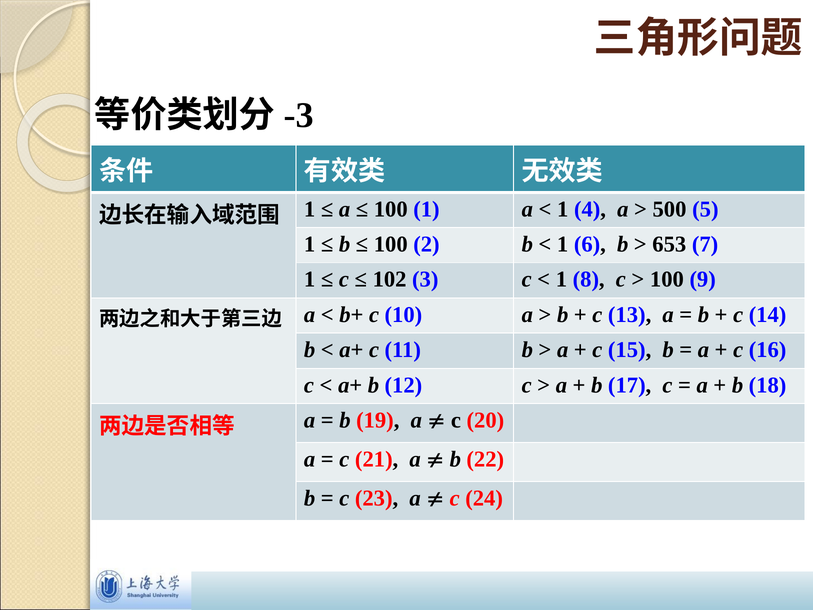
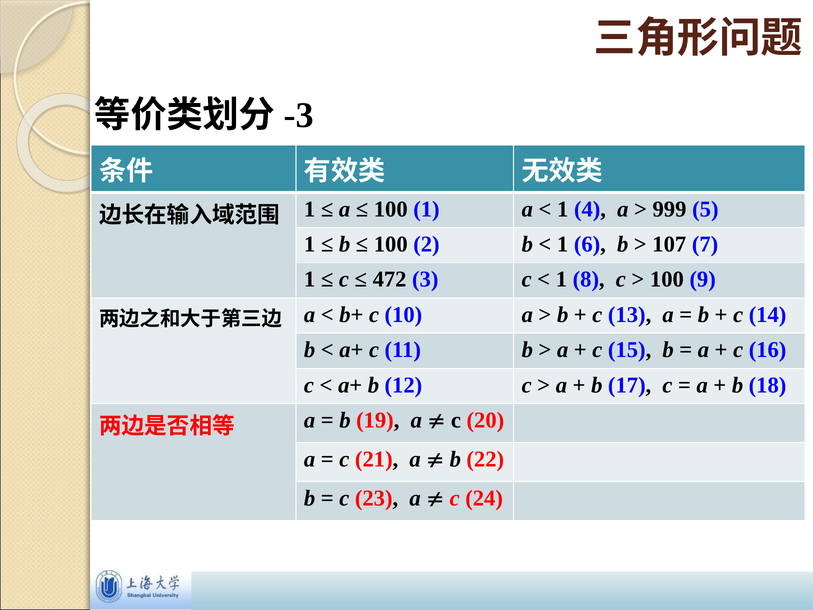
500: 500 -> 999 (669, 209)
653: 653 -> 107 (669, 244)
102: 102 -> 472 (390, 279)
